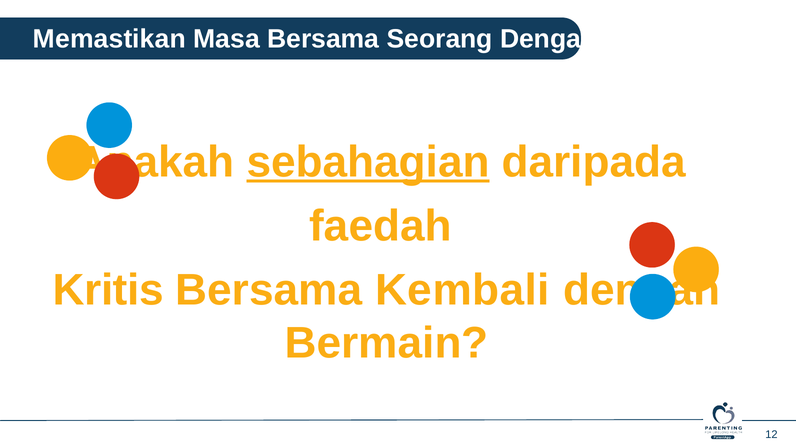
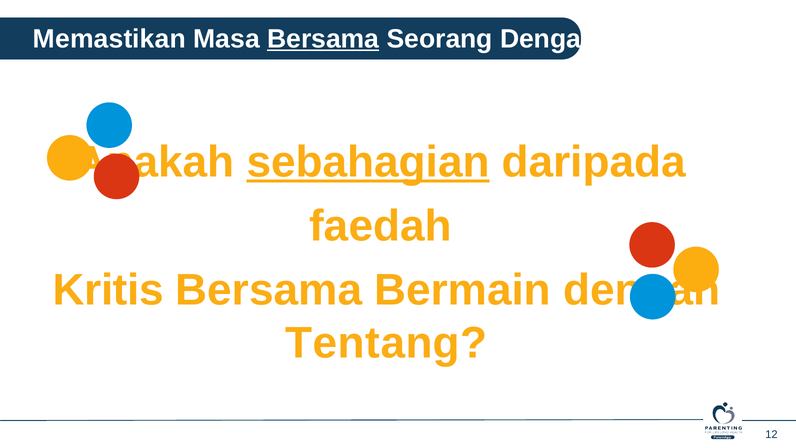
Bersama underline: none -> present (323, 39)
Kembali: Kembali -> Bermain (463, 290)
Bermain: Bermain -> Tentang (386, 343)
